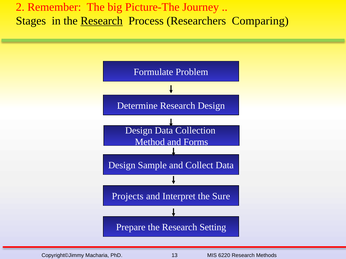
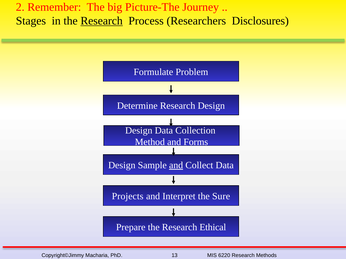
Comparing: Comparing -> Disclosures (260, 21)
and underline: none -> present (176, 166)
Setting: Setting -> Ethical (213, 228)
